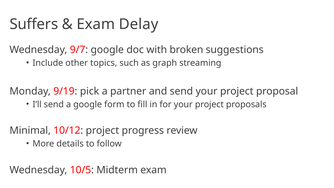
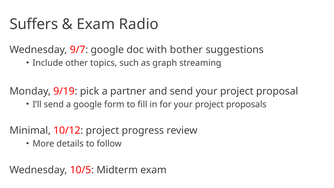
Delay: Delay -> Radio (139, 24)
broken: broken -> bother (186, 50)
